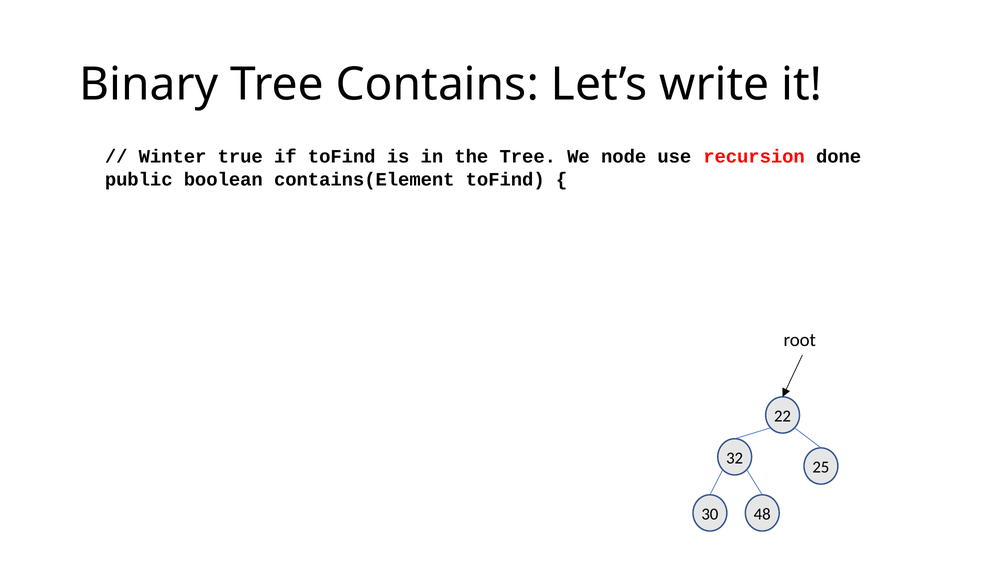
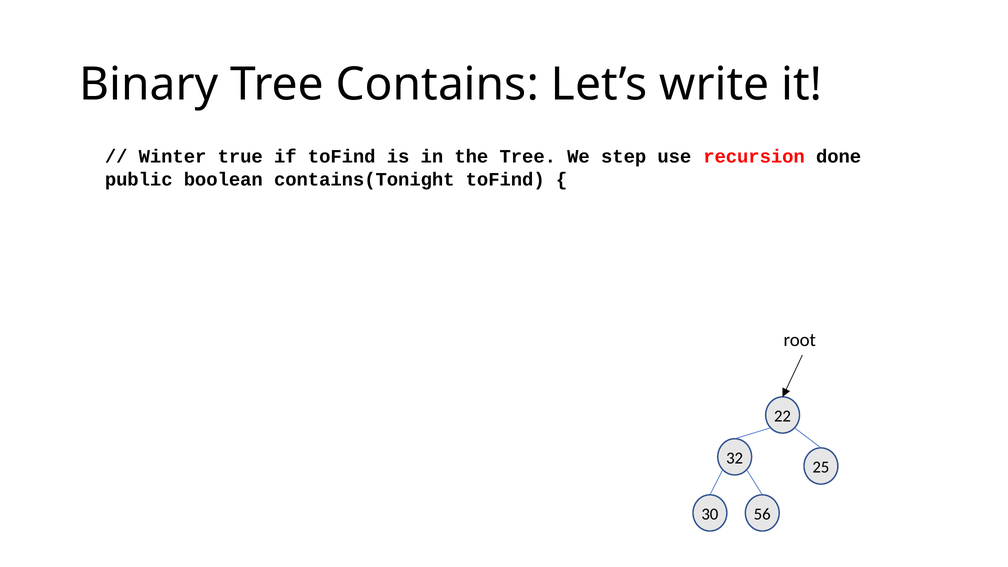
node: node -> step (624, 157)
contains(Element: contains(Element -> contains(Tonight (364, 179)
48: 48 -> 56 (762, 514)
